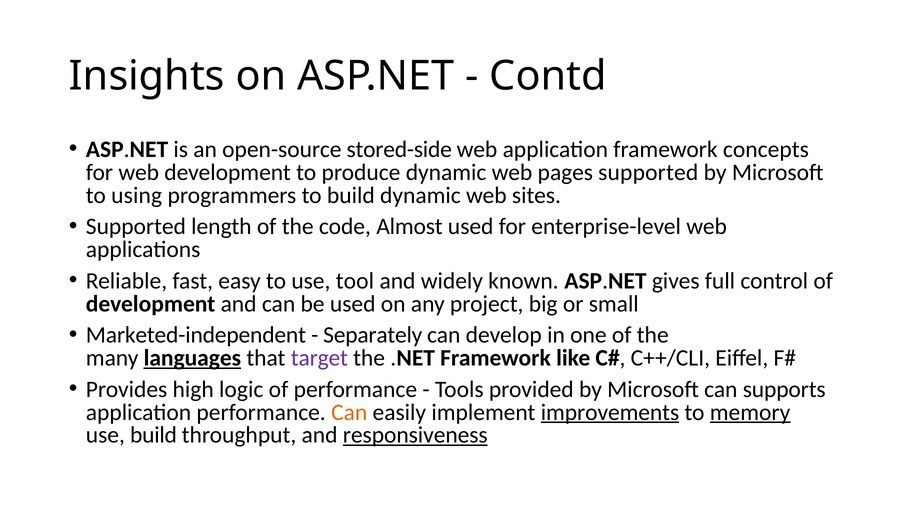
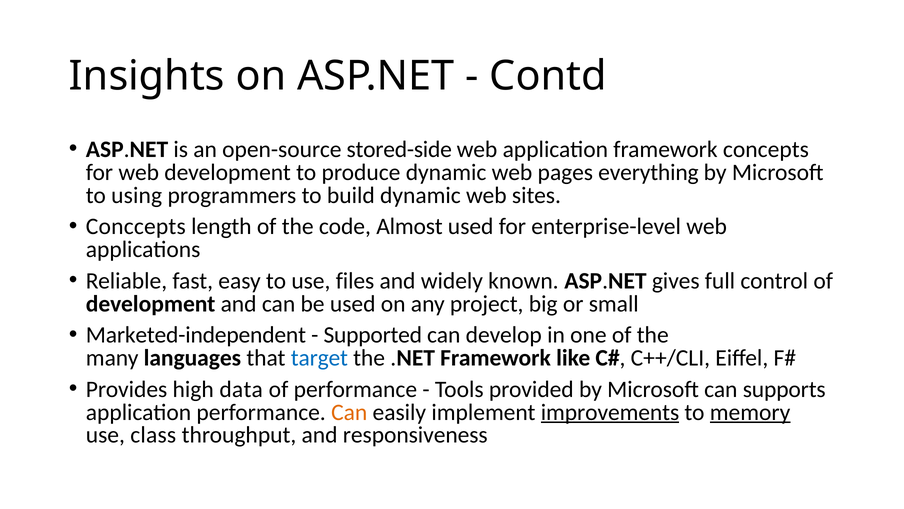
pages supported: supported -> everything (648, 172)
Supported: Supported -> Conccepts (136, 226)
tool: tool -> files (355, 281)
Separately: Separately -> Supported (373, 335)
languages underline: present -> none (192, 358)
target colour: purple -> blue (319, 358)
logic: logic -> data (241, 389)
use build: build -> class (153, 435)
responsiveness underline: present -> none (415, 435)
